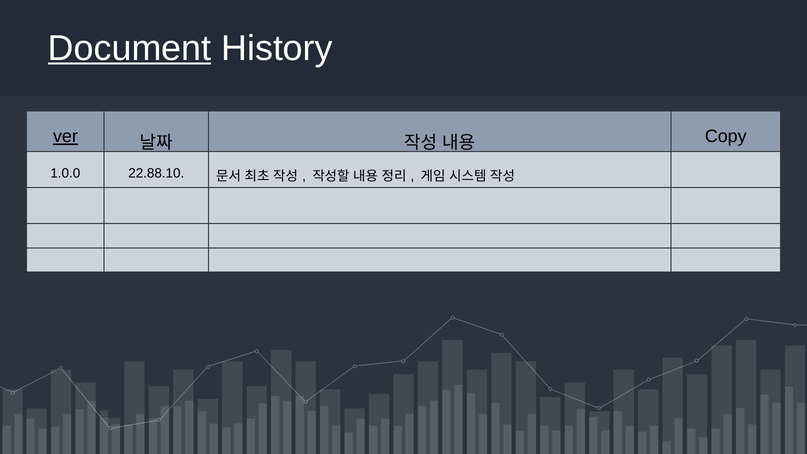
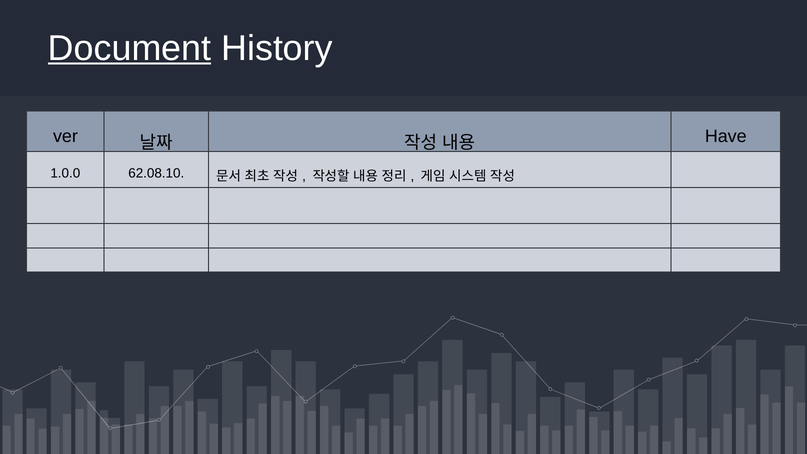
ver underline: present -> none (65, 137)
Copy: Copy -> Have (726, 137)
22.88.10: 22.88.10 -> 62.08.10 (156, 174)
